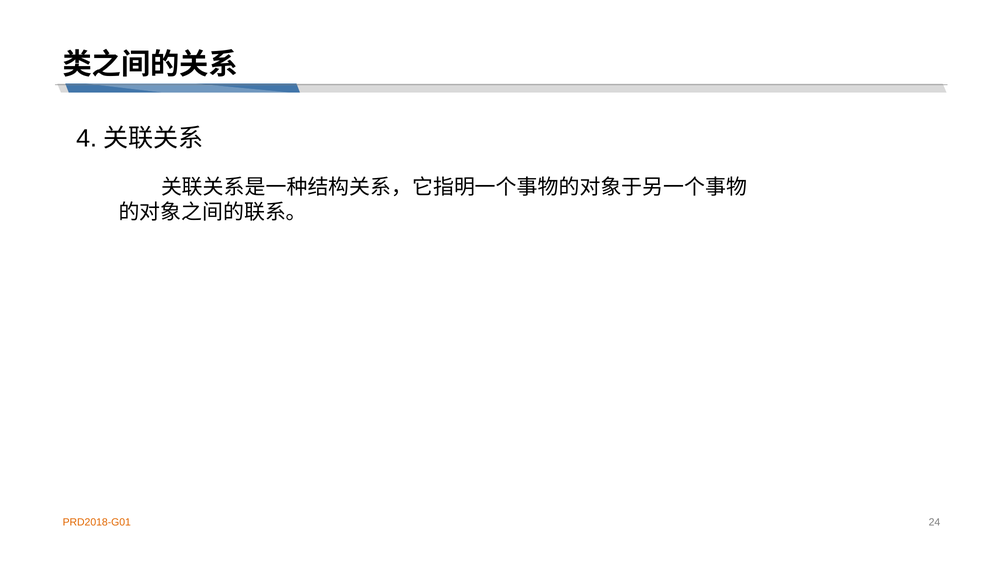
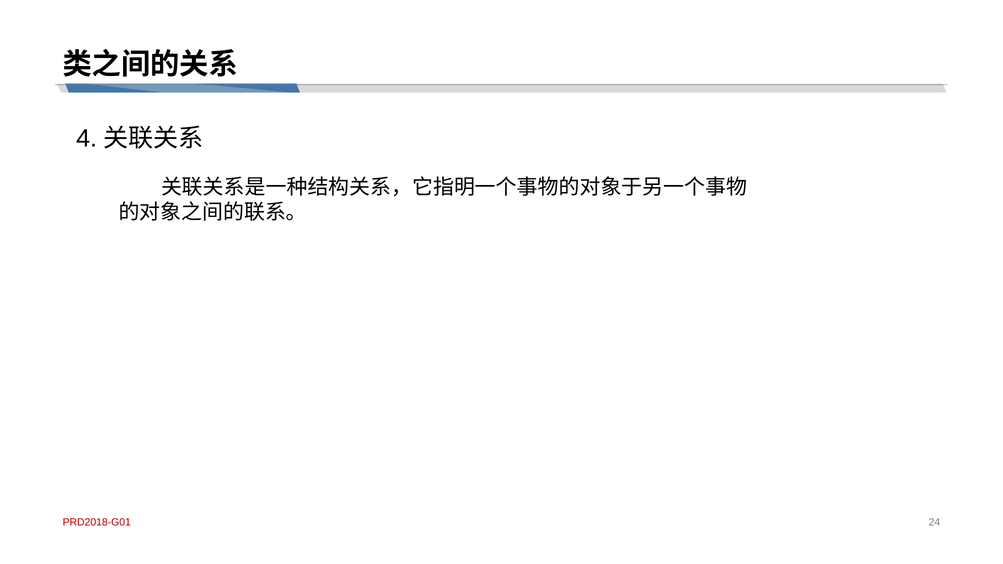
PRD2018-G01 colour: orange -> red (97, 523)
